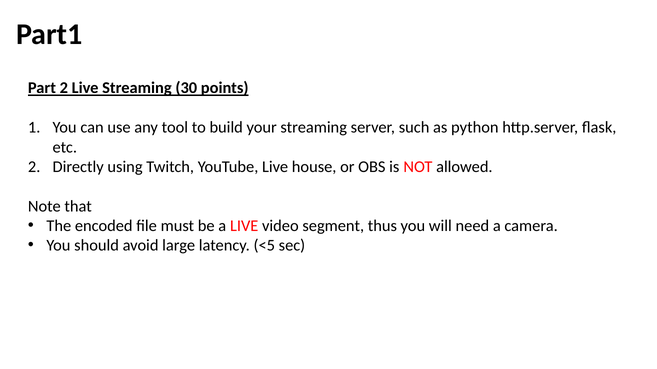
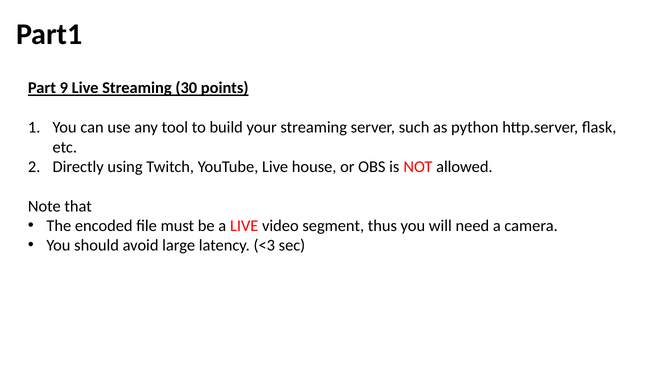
Part 2: 2 -> 9 (64, 88)
<5: <5 -> <3 (264, 246)
